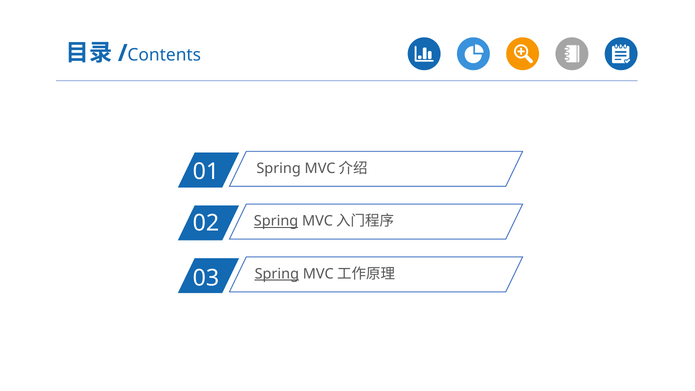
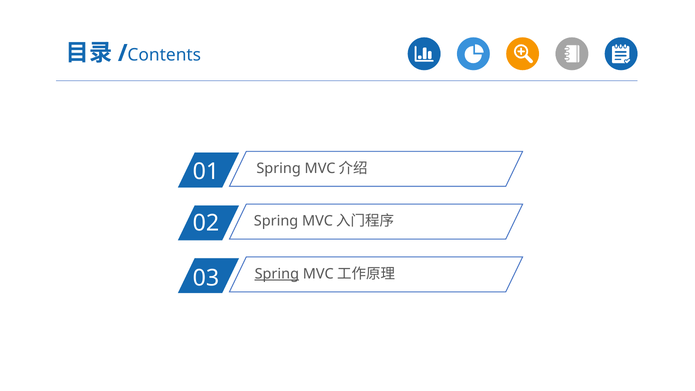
Spring underline: present -> none (276, 221)
